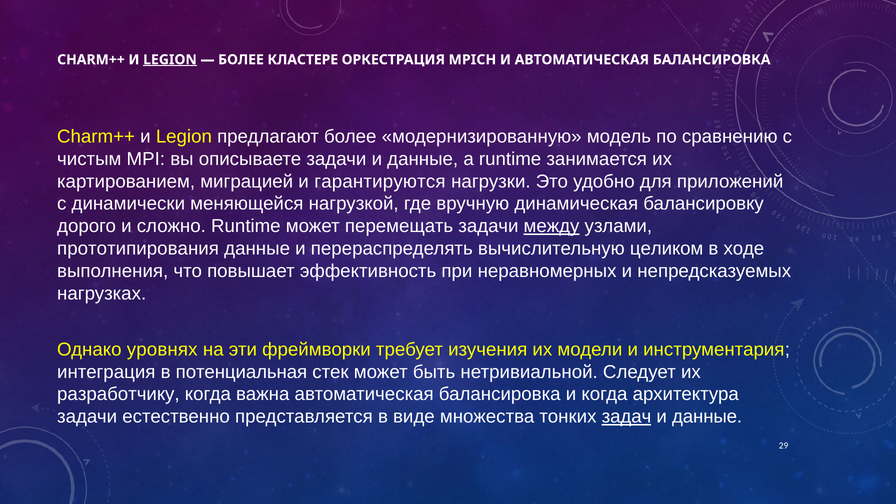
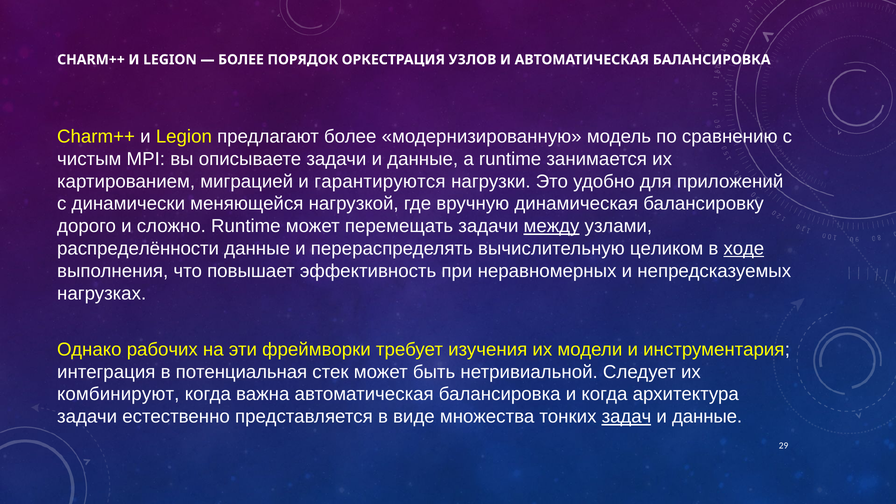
LEGION underline: present -> none (170, 60)
КЛАСТЕРЕ: КЛАСТЕРЕ -> ПОРЯДОК (303, 60)
MPICH: MPICH -> УЗЛОВ (472, 60)
прототипирования: прототипирования -> распределённости (138, 249)
ходе underline: none -> present (744, 249)
уровнях: уровнях -> рабочих (162, 349)
разработчику: разработчику -> комбинируют (118, 394)
